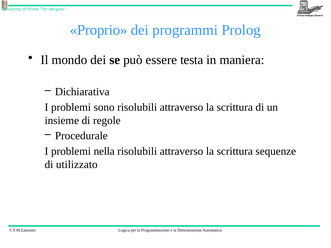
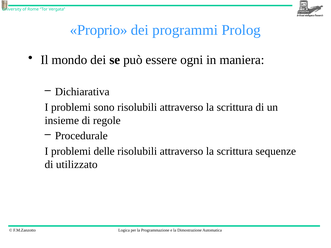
testa: testa -> ogni (192, 60)
nella: nella -> delle (104, 151)
